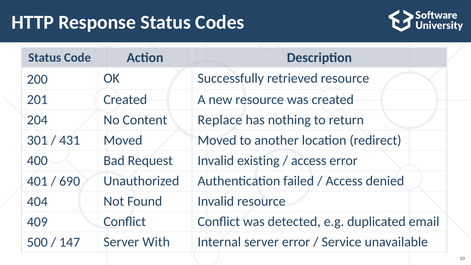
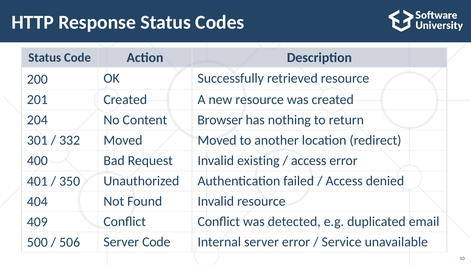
Replace: Replace -> Browser (220, 120)
431: 431 -> 332 (70, 140)
690: 690 -> 350 (70, 181)
147: 147 -> 506 (70, 242)
Server With: With -> Code (156, 242)
